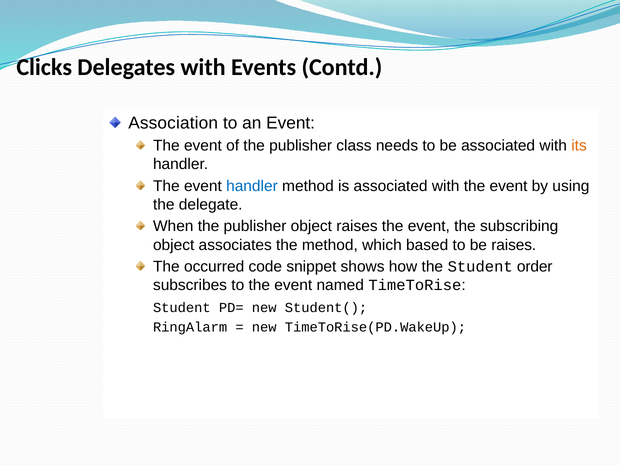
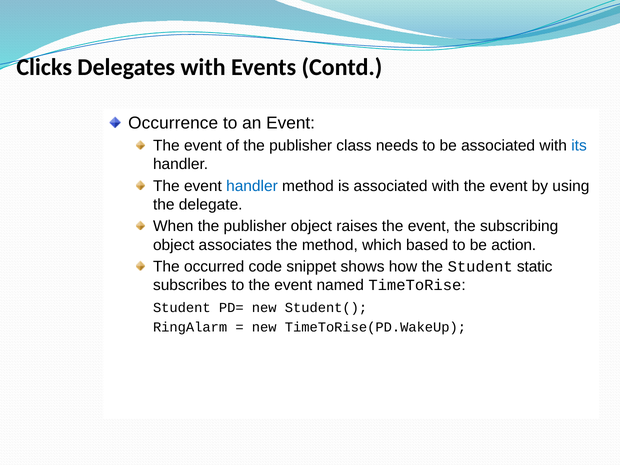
Association: Association -> Occurrence (173, 123)
its colour: orange -> blue (579, 146)
be raises: raises -> action (514, 245)
order: order -> static (535, 267)
